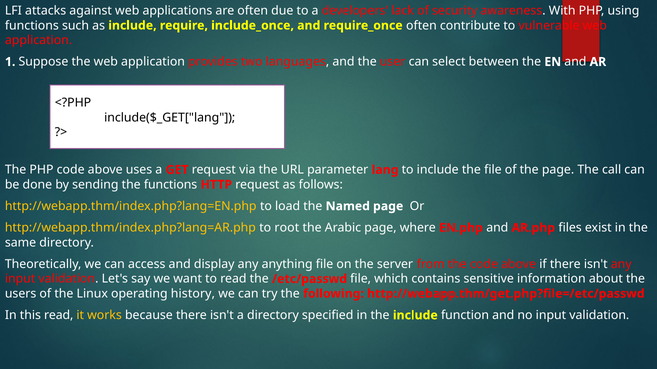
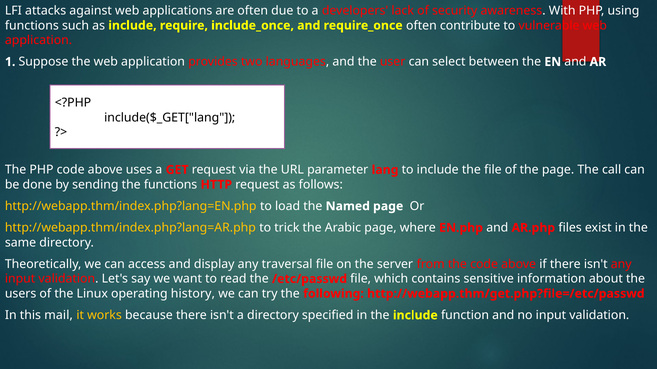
root: root -> trick (287, 228)
anything: anything -> traversal (287, 265)
this read: read -> mail (59, 316)
